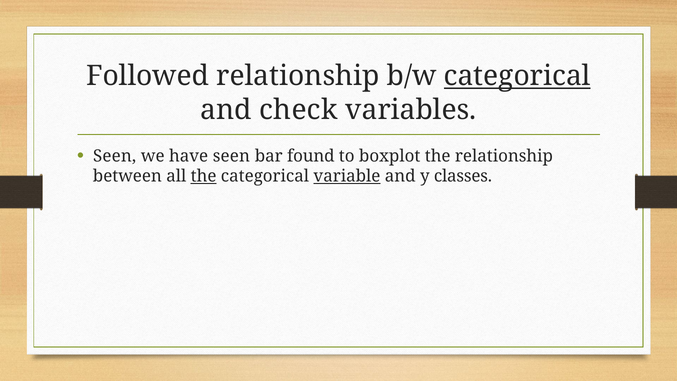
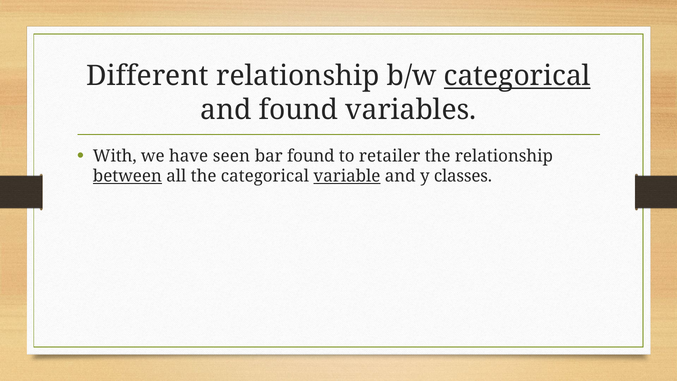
Followed: Followed -> Different (148, 76)
and check: check -> found (299, 110)
Seen: Seen -> With (115, 156)
boxplot: boxplot -> retailer (390, 156)
between underline: none -> present (127, 176)
the underline: present -> none (204, 176)
